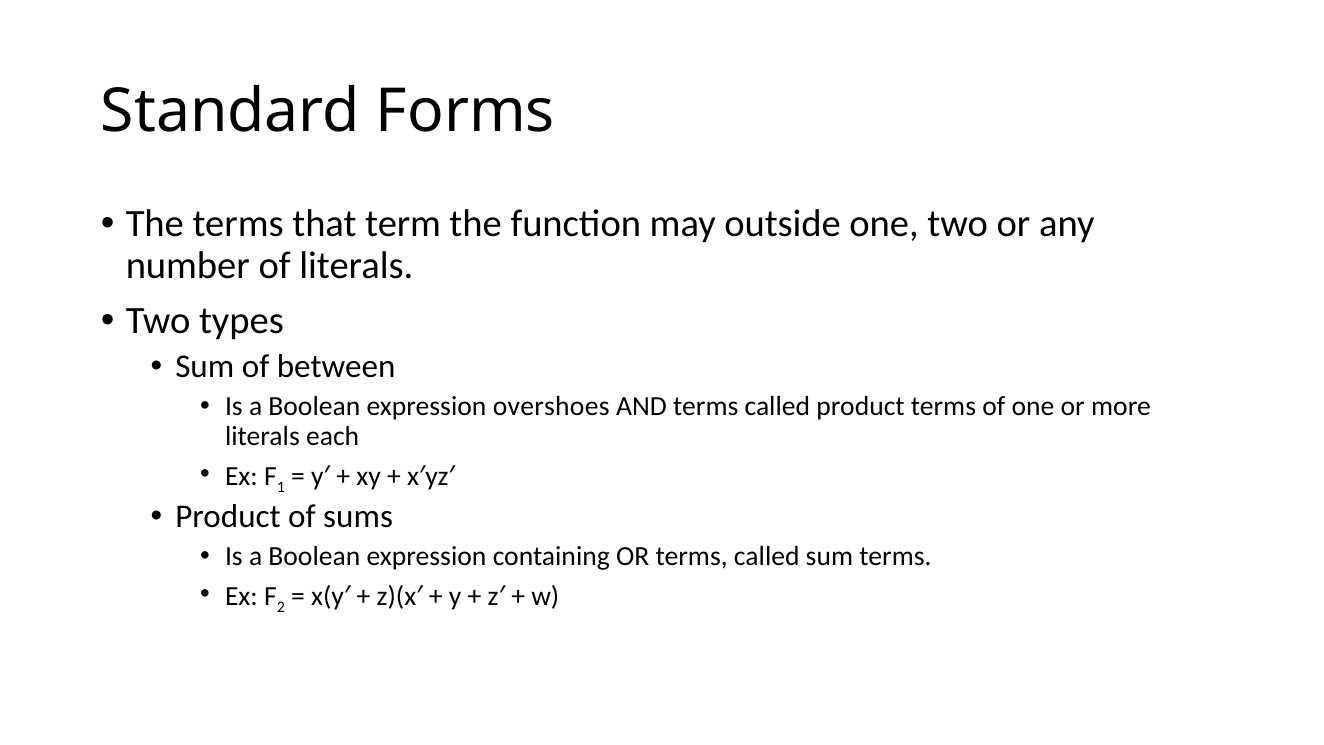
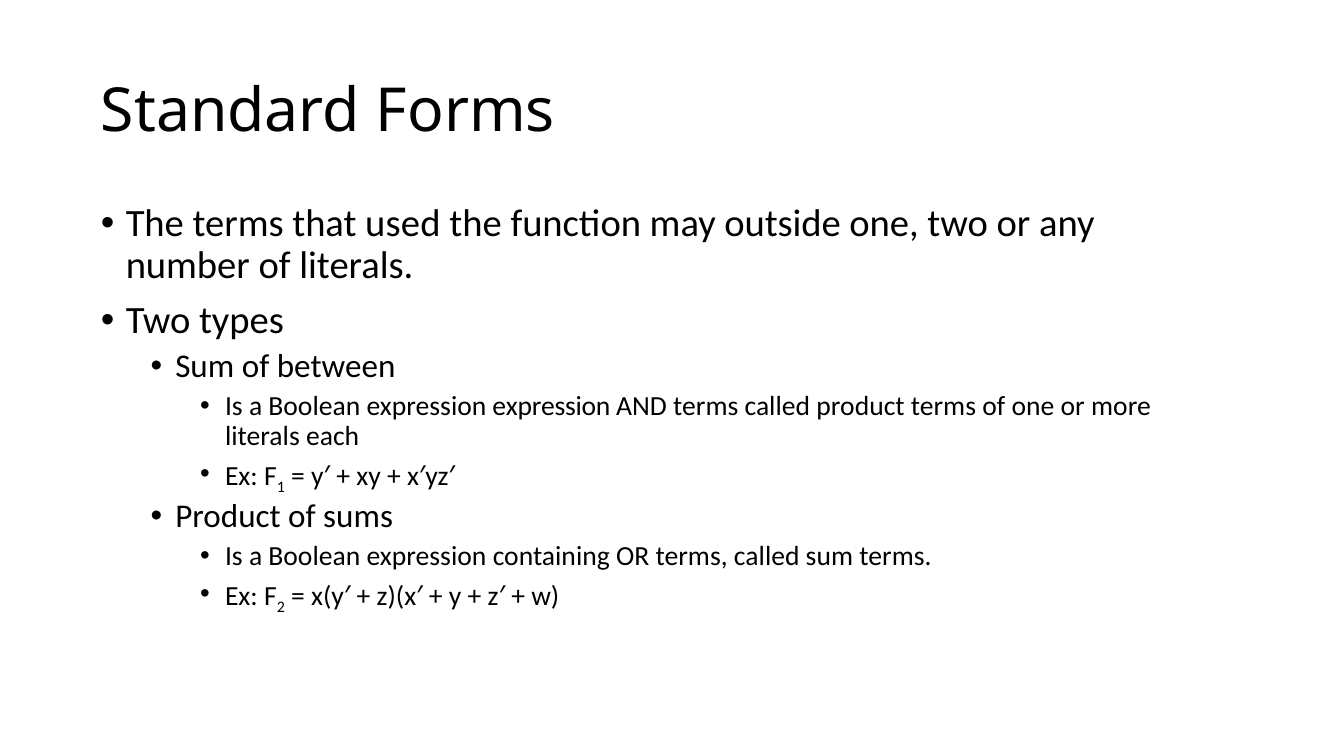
term: term -> used (403, 224)
expression overshoes: overshoes -> expression (551, 406)
